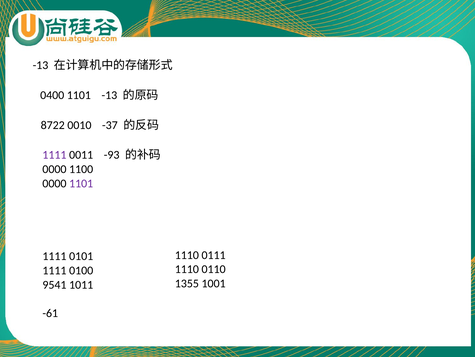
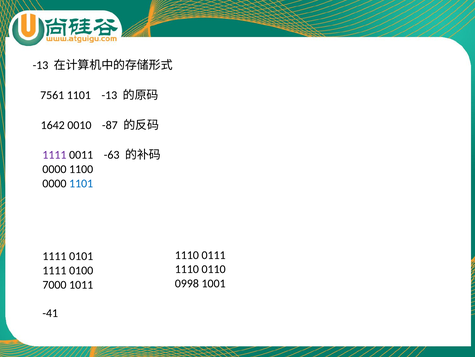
0400: 0400 -> 7561 (52, 95)
8722: 8722 -> 1642 (53, 125)
-37: -37 -> -87 (110, 125)
-93: -93 -> -63 (112, 155)
1101 colour: purple -> blue (81, 183)
1355: 1355 -> 0998 (187, 283)
9541: 9541 -> 7000 (54, 284)
-61: -61 -> -41 (50, 313)
